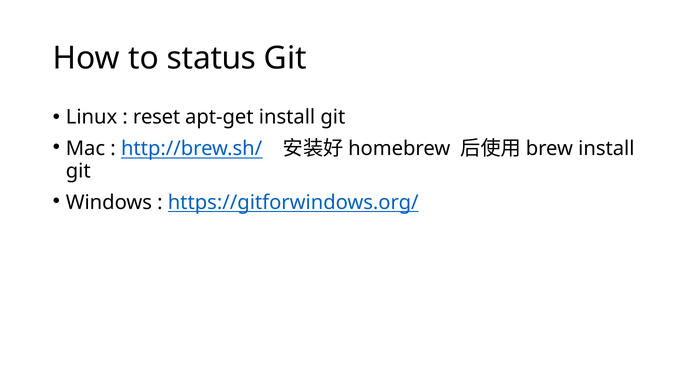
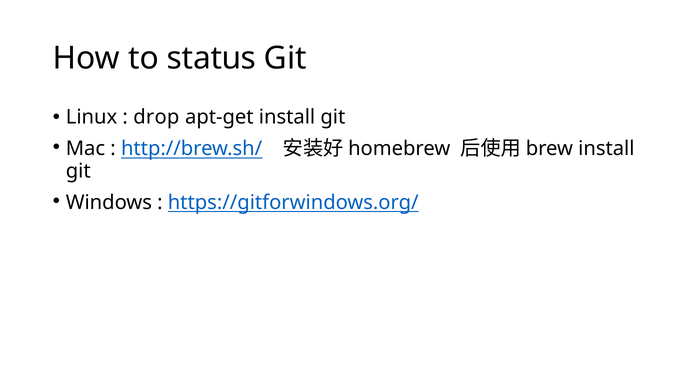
reset: reset -> drop (156, 117)
